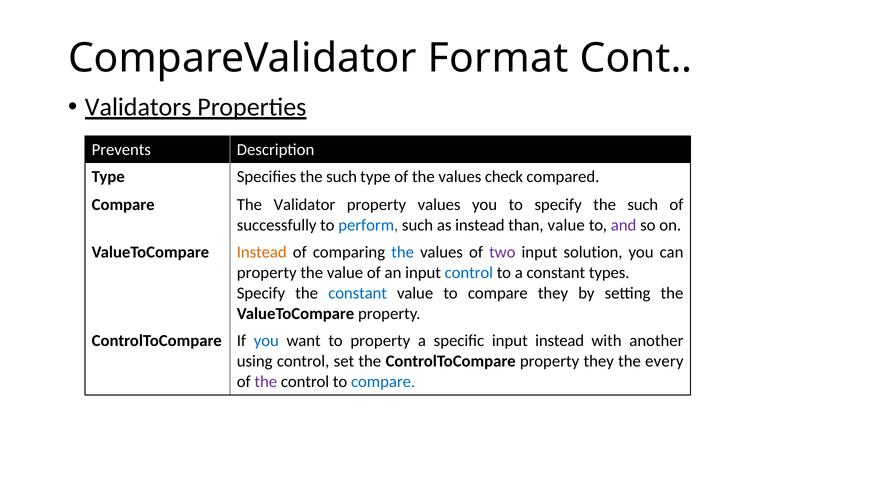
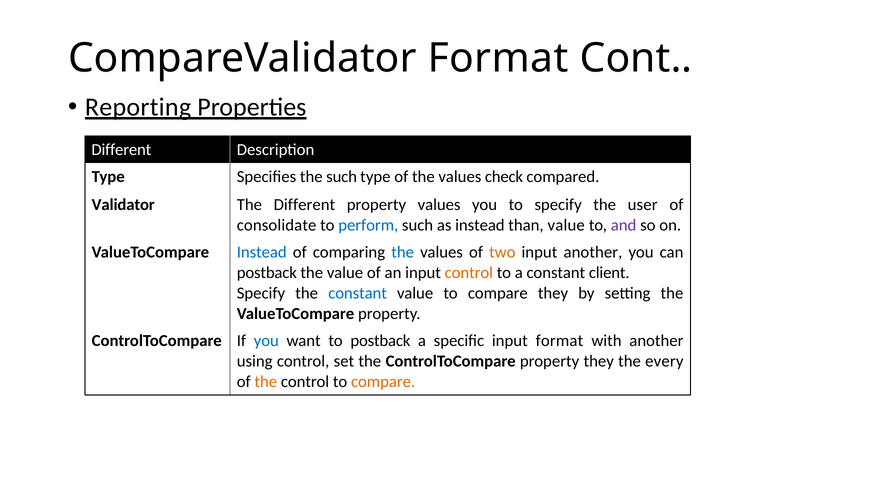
Validators: Validators -> Reporting (138, 107)
Prevents: Prevents -> Different (121, 149)
Compare: Compare -> Validator (123, 204)
The Validator: Validator -> Different (304, 204)
specify the such: such -> user (643, 204)
successfully: successfully -> consolidate (277, 225)
Instead colour: orange -> blue (262, 252)
two colour: purple -> orange (502, 252)
input solution: solution -> another (593, 252)
property: property -> postback (267, 272)
control colour: blue -> orange (469, 272)
types: types -> client (609, 272)
to property: property -> postback (380, 340)
input instead: instead -> format (559, 340)
the colour: purple -> orange (266, 381)
compare colour: blue -> orange (383, 381)
